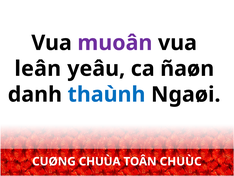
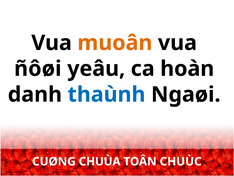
muoân colour: purple -> orange (115, 43)
leân: leân -> ñôøi (38, 69)
ñaøn: ñaøn -> hoàn (187, 69)
